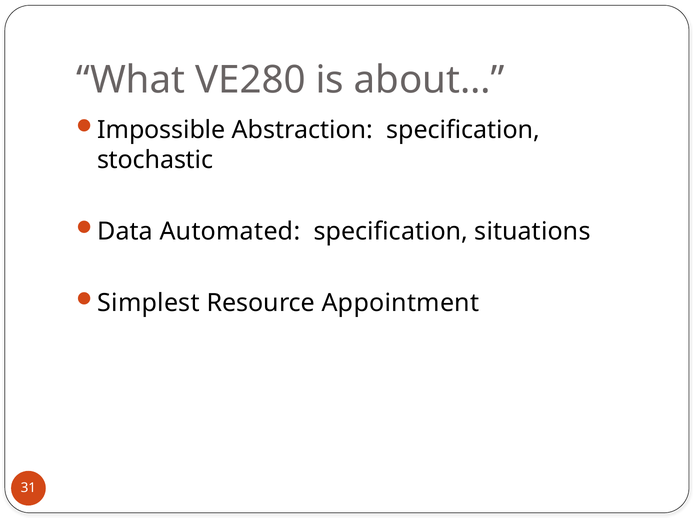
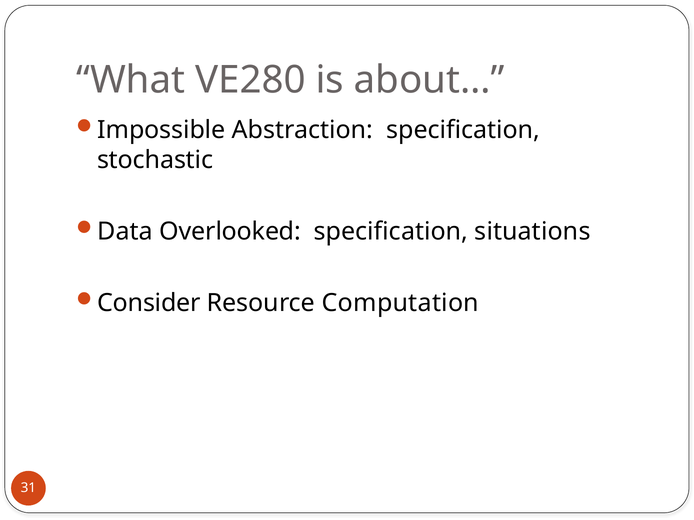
Automated: Automated -> Overlooked (230, 232)
Simplest: Simplest -> Consider (149, 303)
Appointment: Appointment -> Computation (400, 303)
